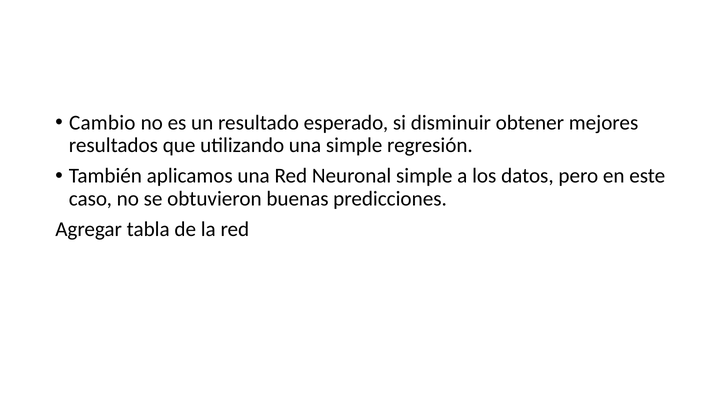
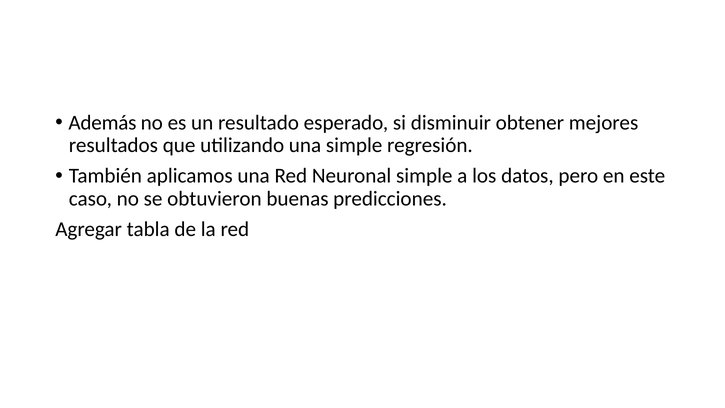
Cambio: Cambio -> Además (102, 123)
